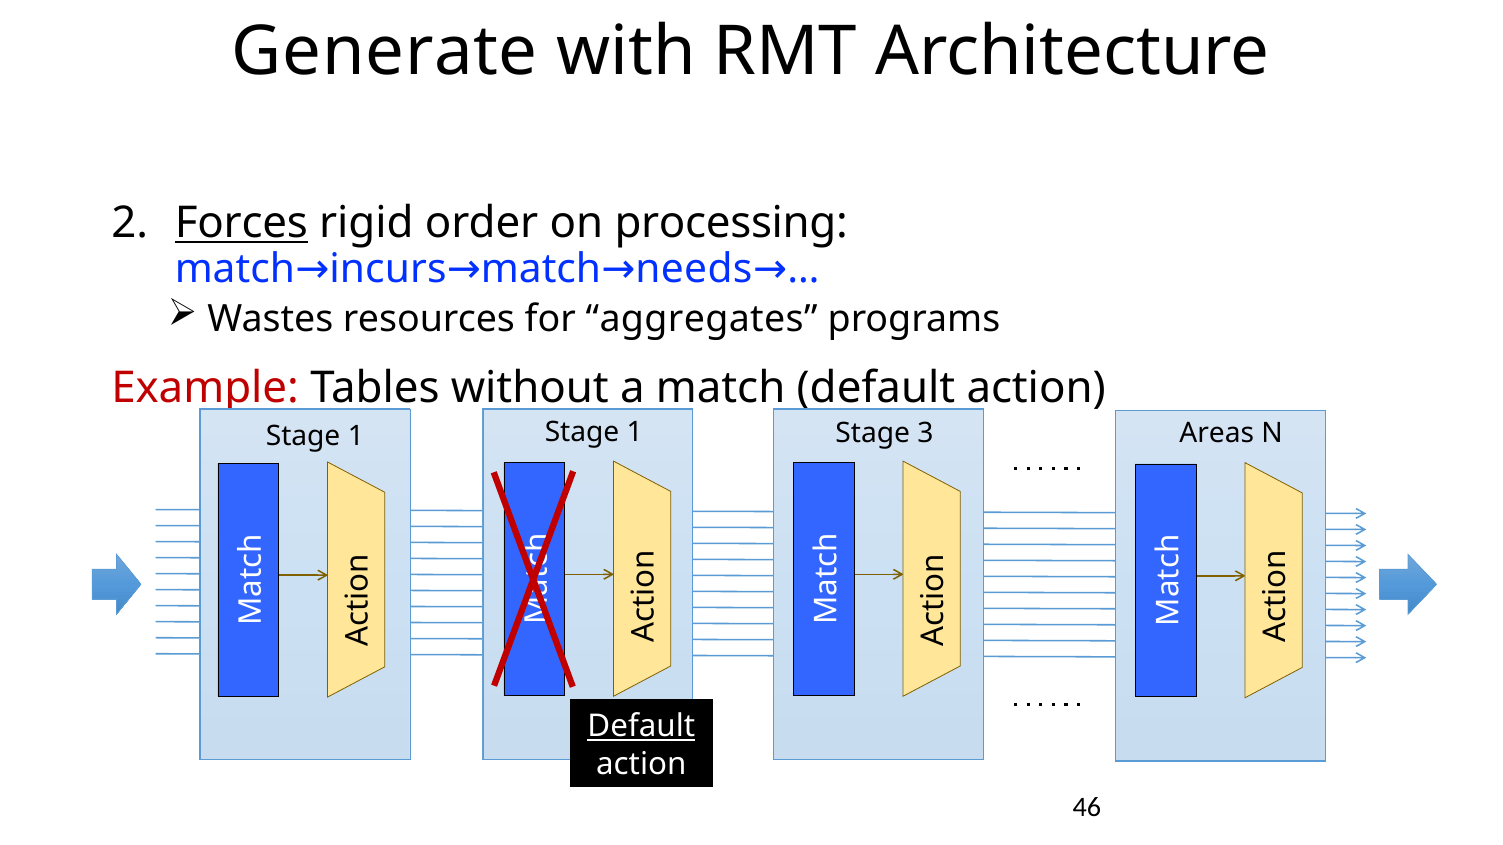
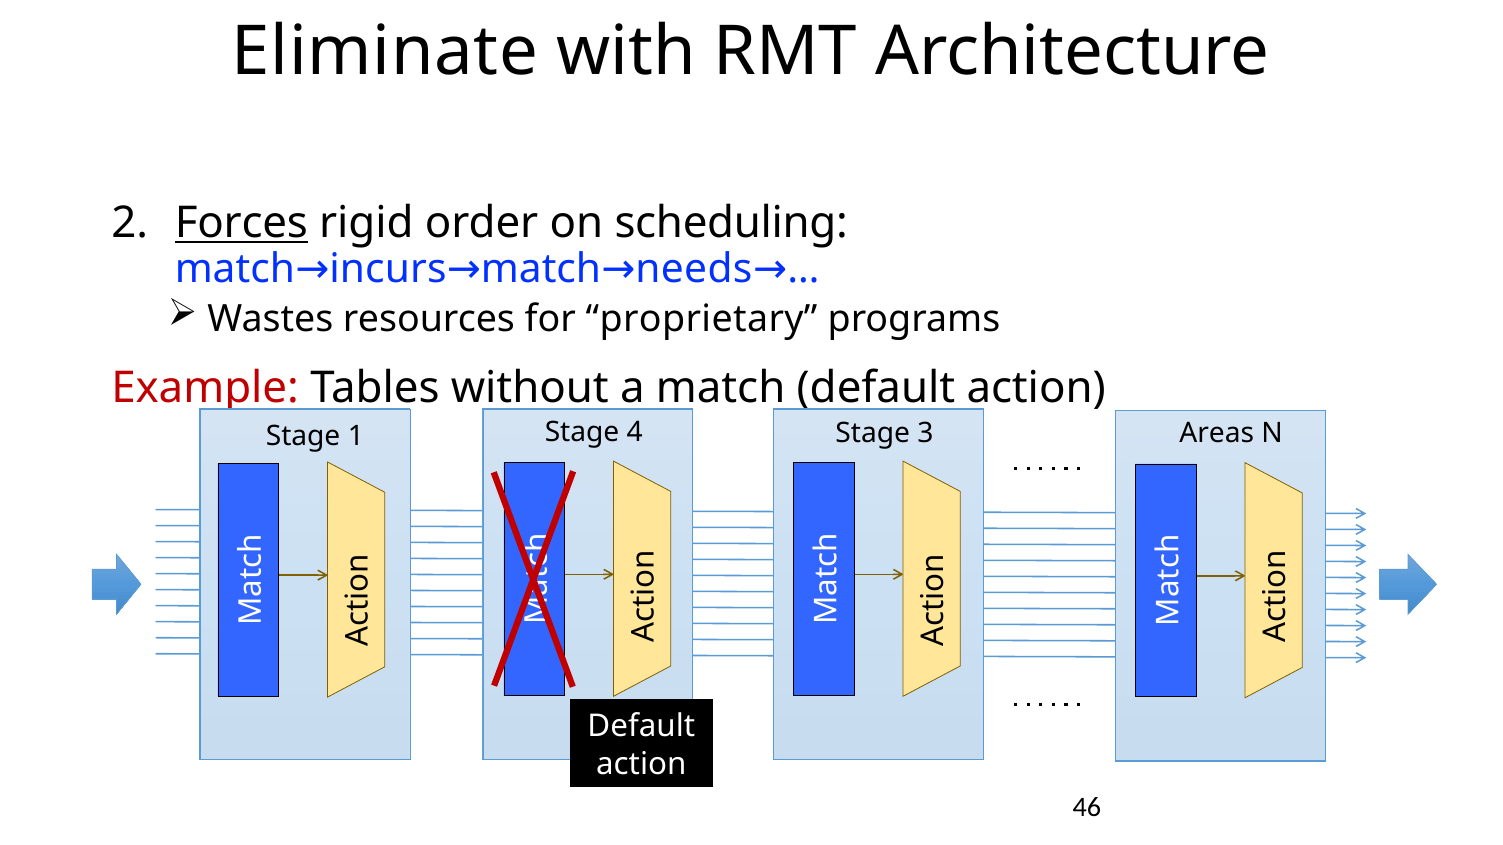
Generate: Generate -> Eliminate (385, 52)
processing: processing -> scheduling (731, 223)
aggregates: aggregates -> proprietary (702, 319)
1 Stage 1: 1 -> 4 (635, 433)
Default underline: present -> none (641, 727)
